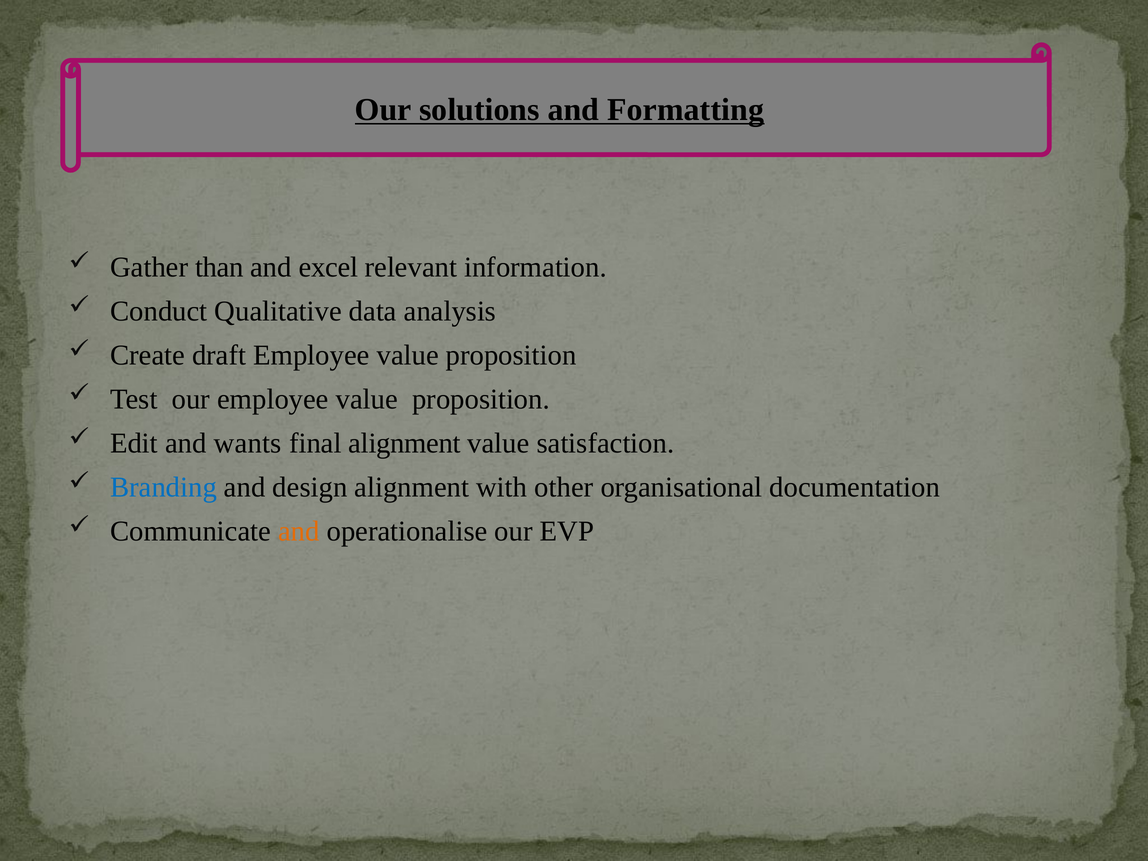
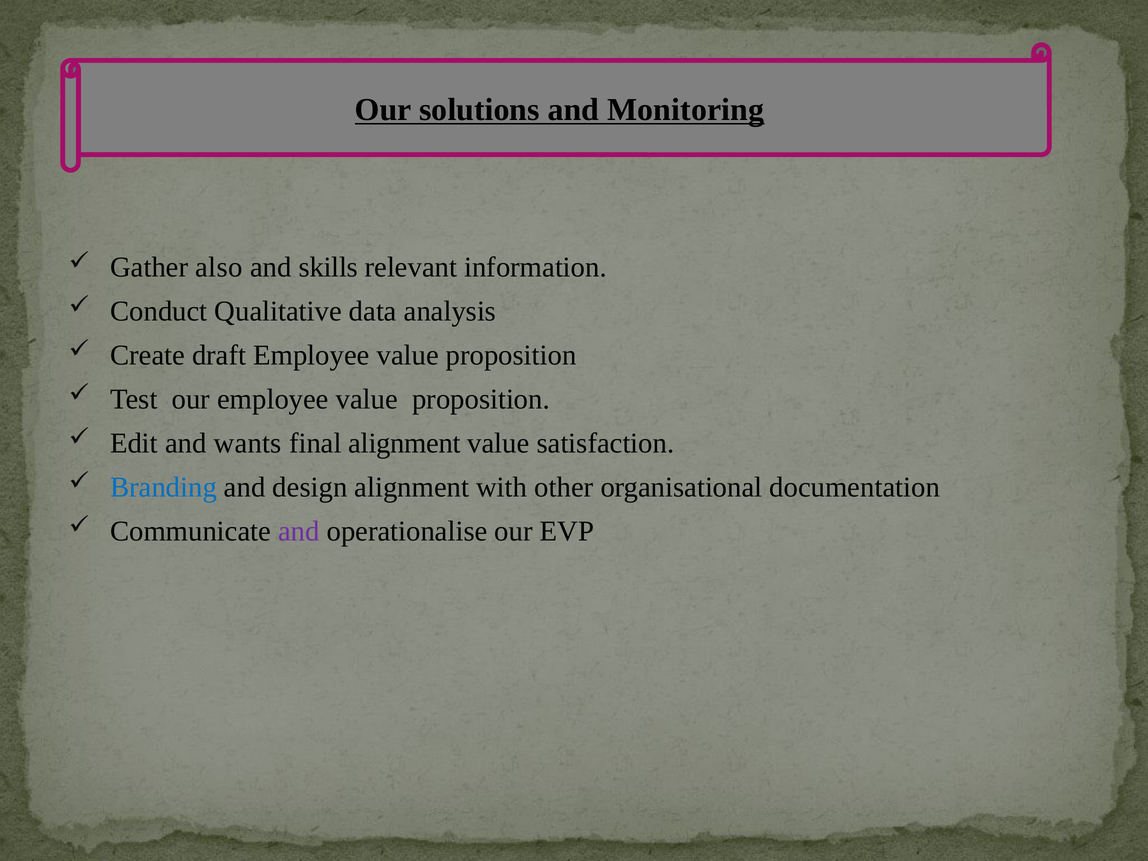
Formatting: Formatting -> Monitoring (686, 110)
than: than -> also (219, 267)
excel: excel -> skills (328, 267)
and colour: orange -> purple (299, 531)
